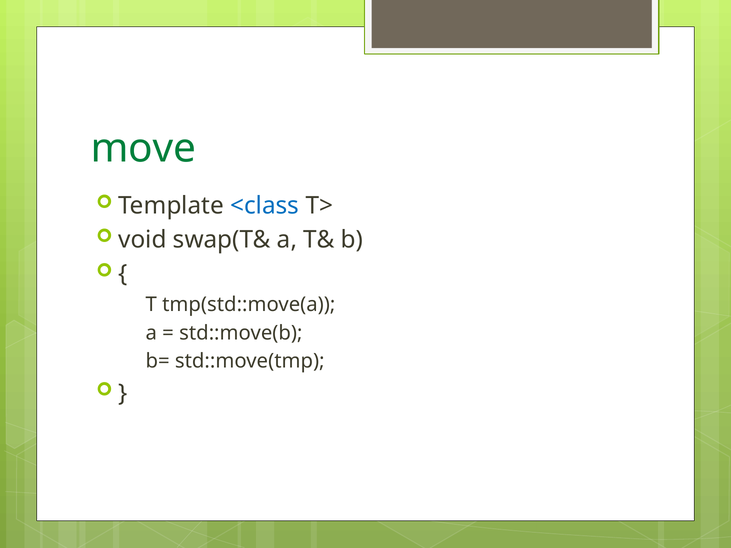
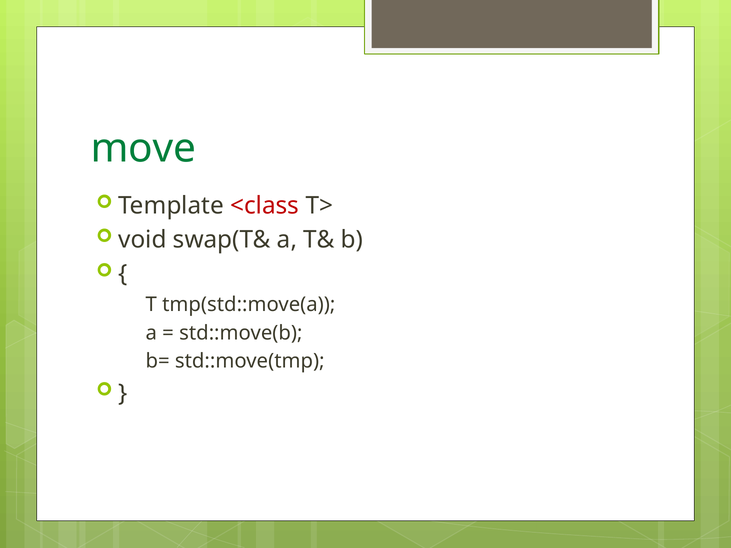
<class colour: blue -> red (265, 206)
